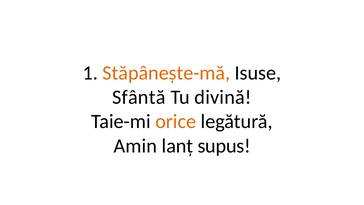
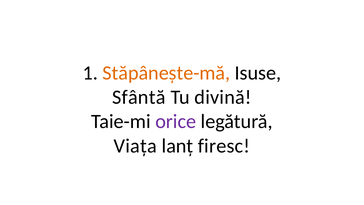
orice colour: orange -> purple (176, 121)
Amin: Amin -> Viața (135, 146)
supus: supus -> firesc (224, 146)
